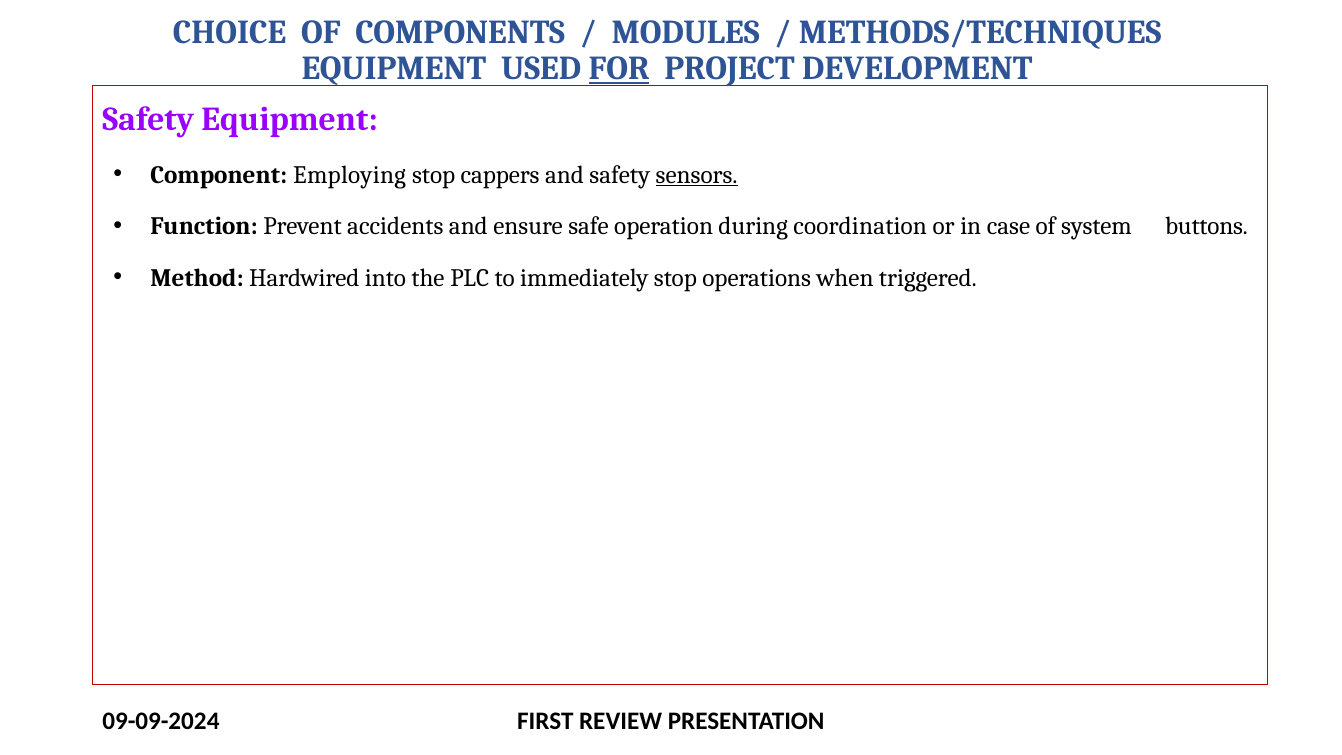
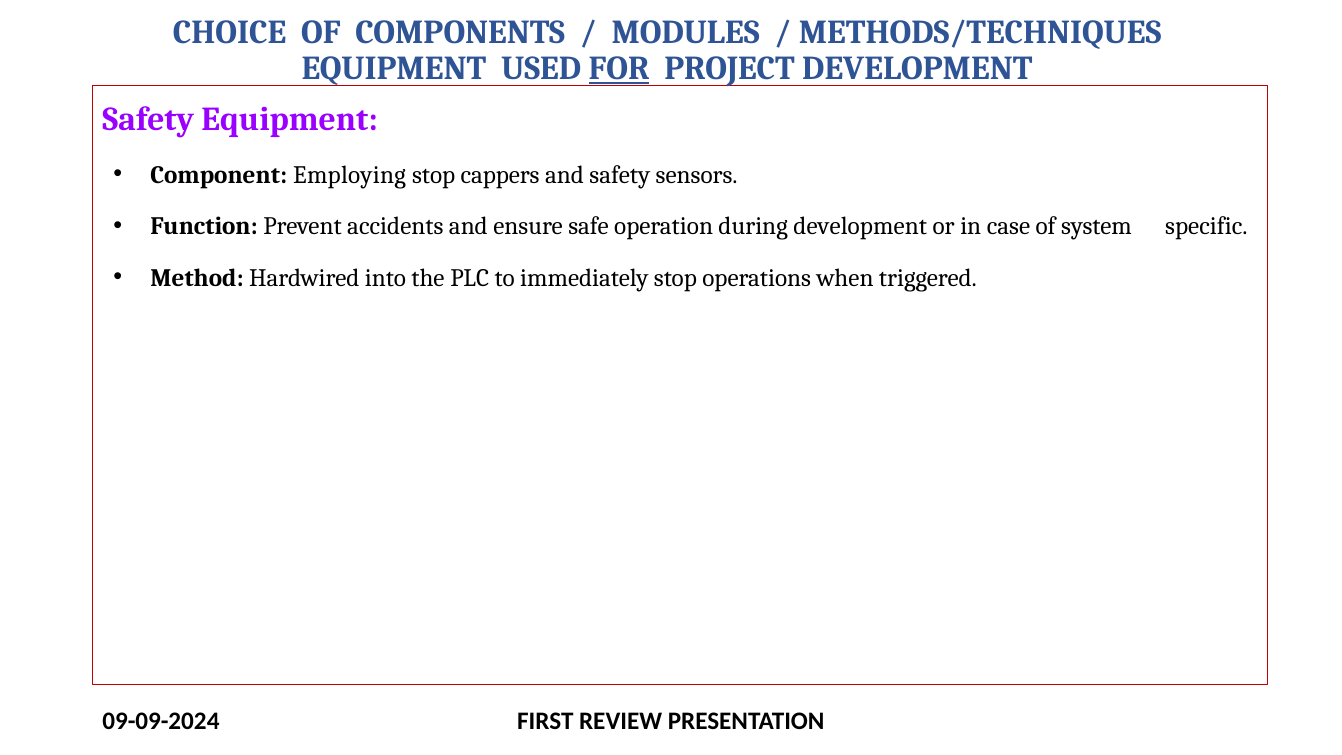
sensors underline: present -> none (697, 175)
during coordination: coordination -> development (860, 226)
buttons: buttons -> specific (1206, 226)
